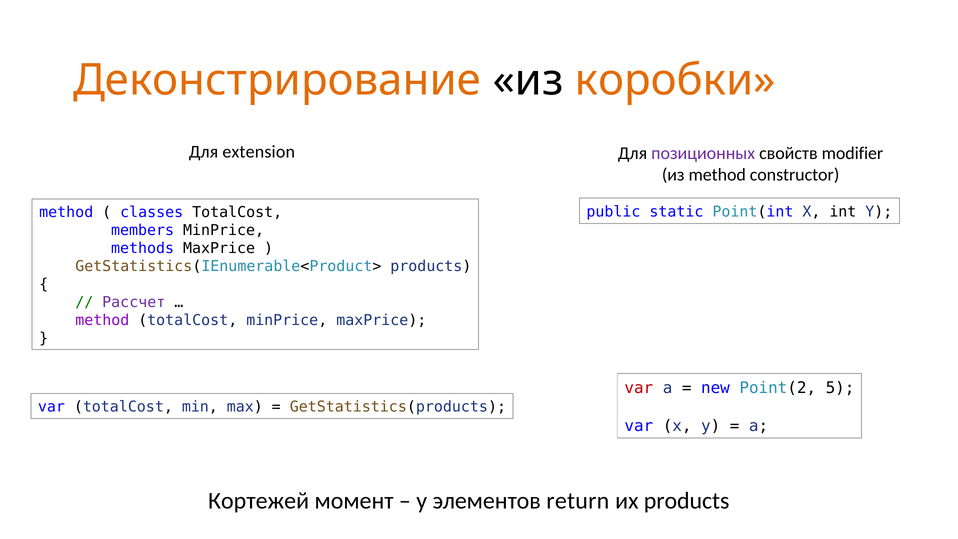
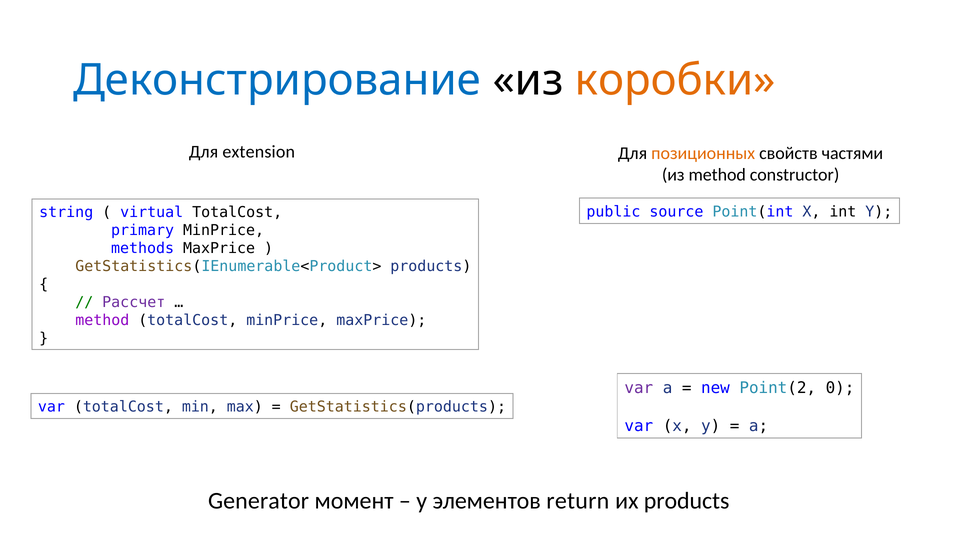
Деконстрирование colour: orange -> blue (277, 80)
позиционных colour: purple -> orange (703, 153)
modifier: modifier -> частями (852, 153)
static: static -> source (676, 212)
method: method -> string (66, 212)
classes: classes -> virtual (152, 212)
members: members -> primary (143, 230)
var colour: red -> purple (639, 388)
5: 5 -> 0 (840, 388)
Кортежей: Кортежей -> Generator (259, 501)
